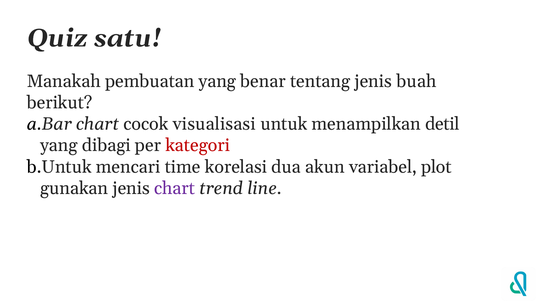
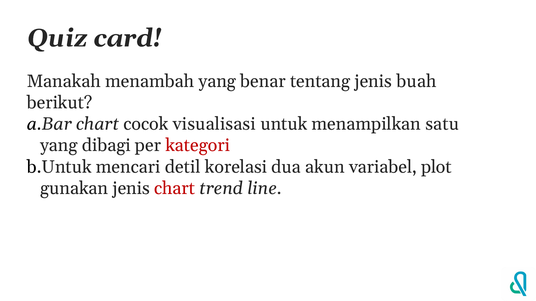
satu: satu -> card (128, 38)
pembuatan: pembuatan -> menambah (150, 81)
detil: detil -> satu (442, 124)
time: time -> detil (183, 167)
chart colour: purple -> red (175, 189)
